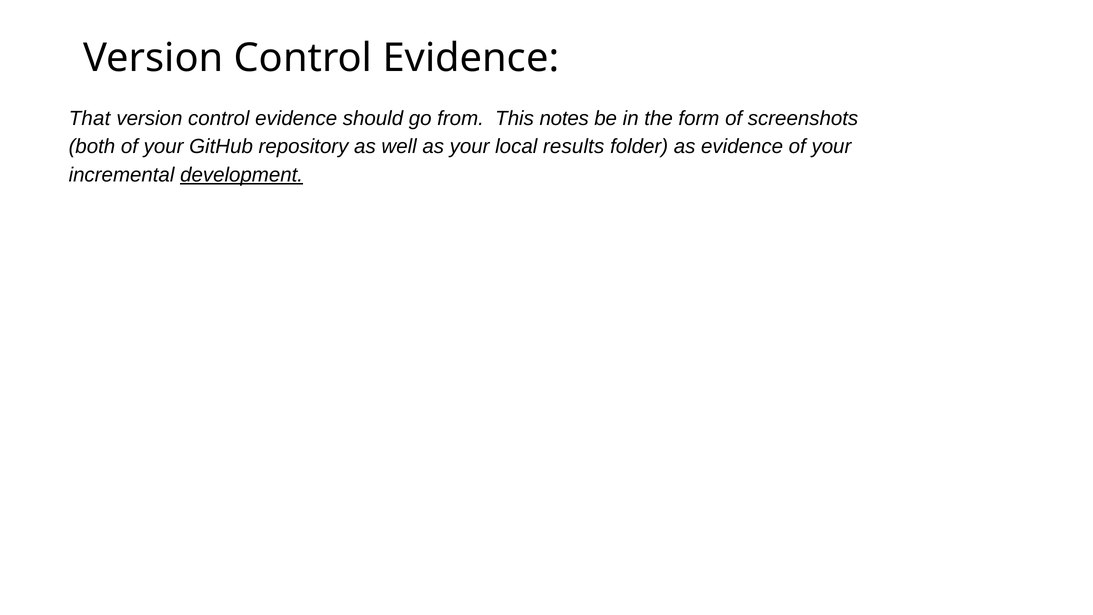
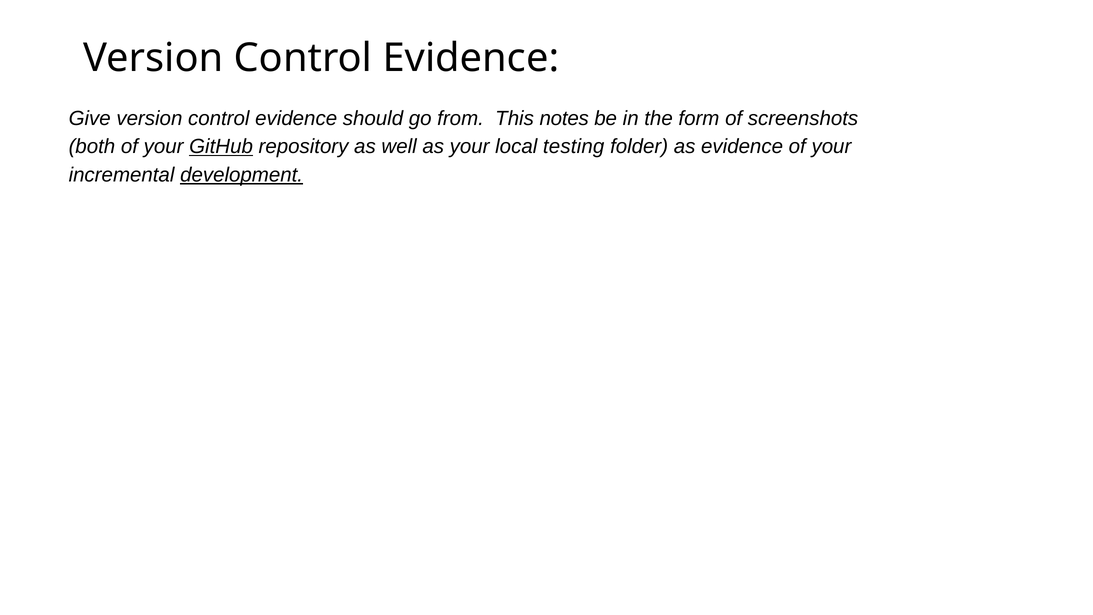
That: That -> Give (90, 118)
GitHub underline: none -> present (221, 147)
results: results -> testing (574, 147)
